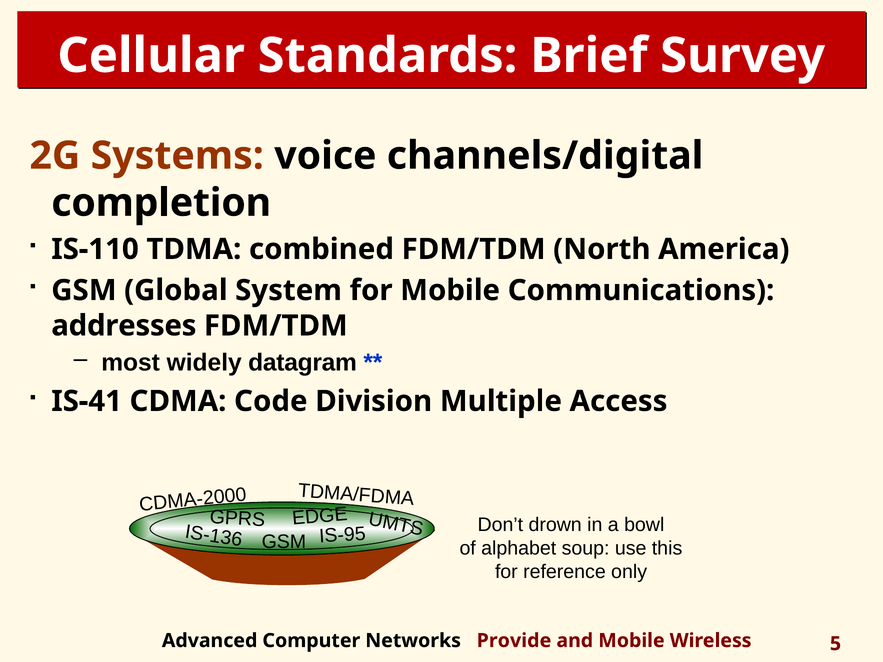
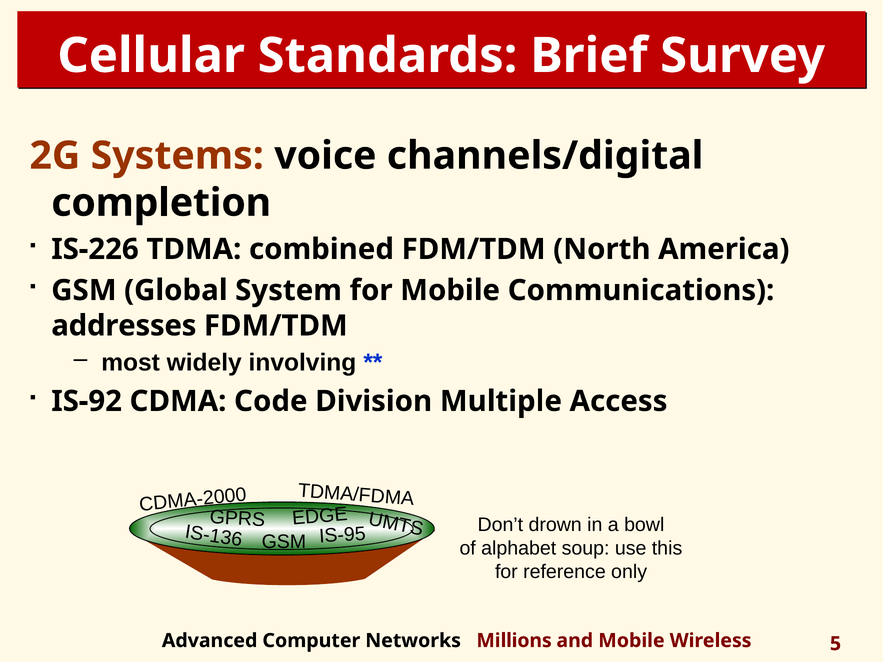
IS-110: IS-110 -> IS-226 (95, 249)
datagram: datagram -> involving (302, 363)
IS-41: IS-41 -> IS-92 (87, 401)
Provide: Provide -> Millions (514, 641)
